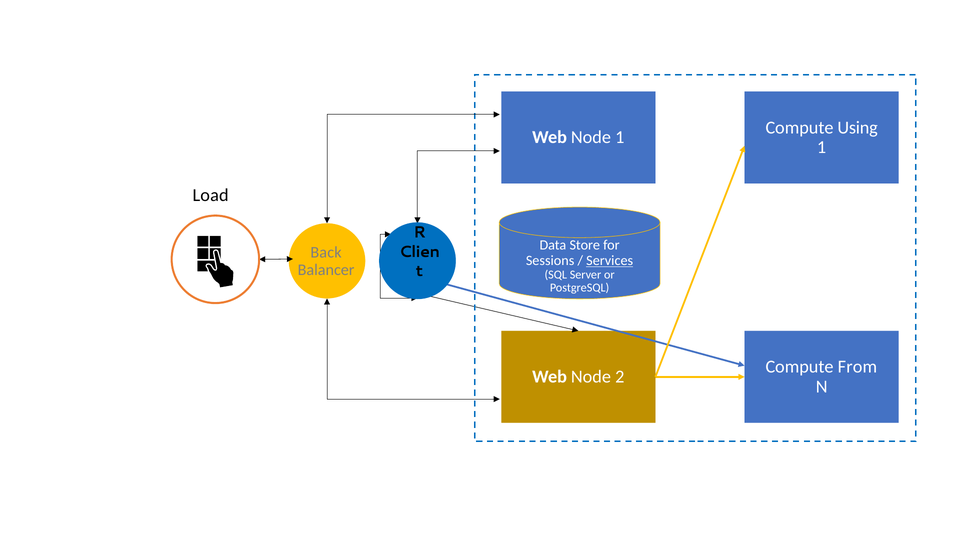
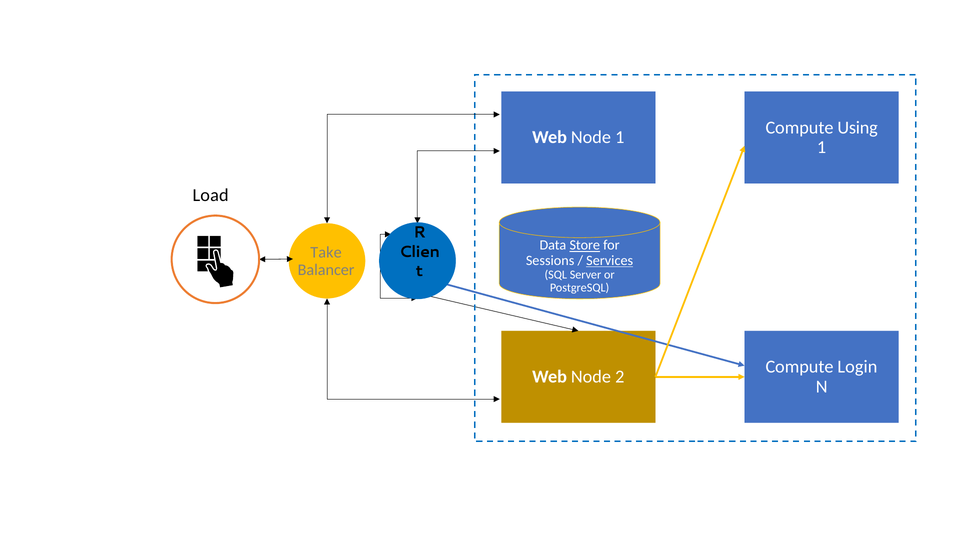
Store underline: none -> present (585, 245)
Back: Back -> Take (326, 252)
From: From -> Login (857, 367)
